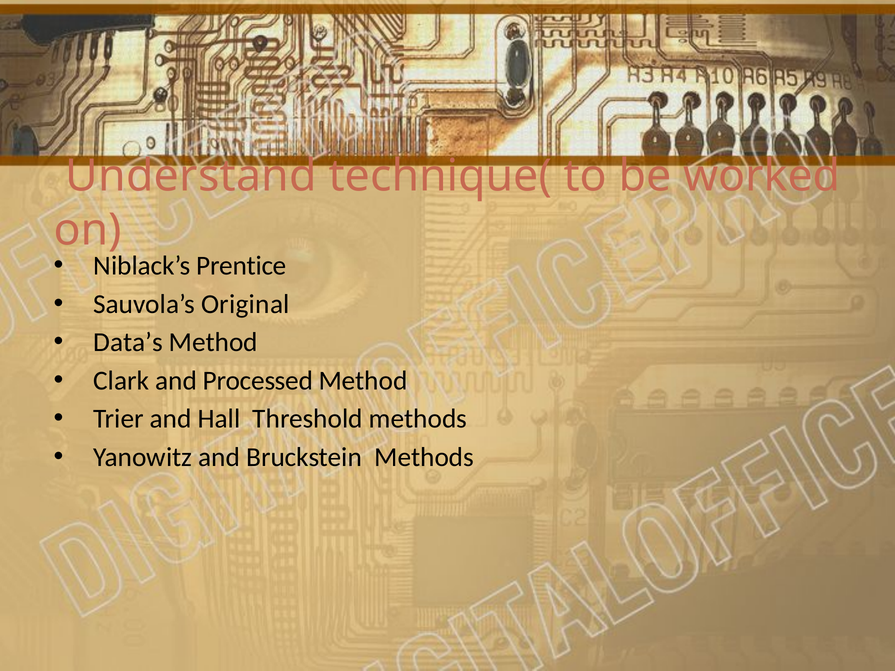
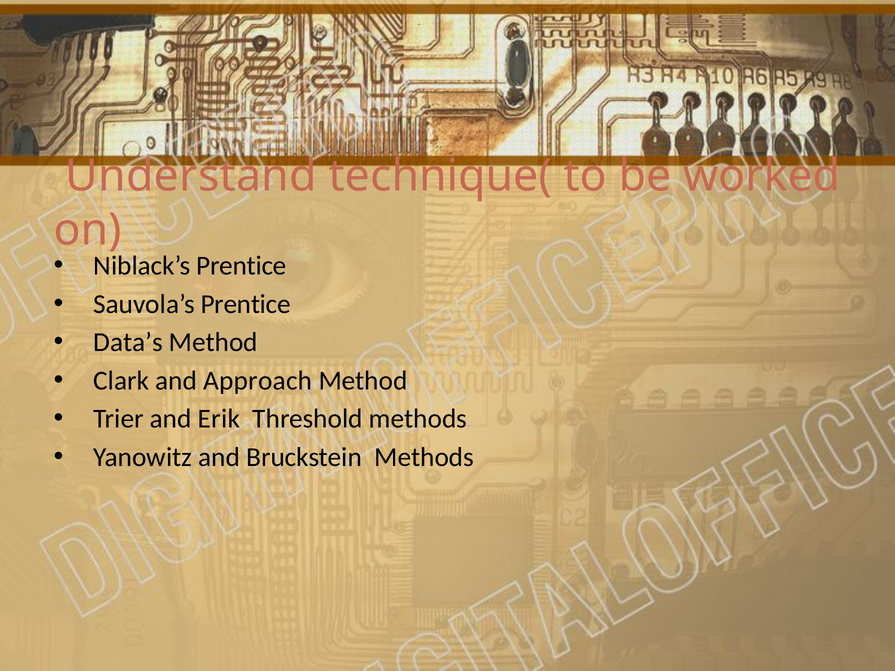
Sauvola’s Original: Original -> Prentice (246, 304)
Processed: Processed -> Approach (258, 381)
Hall: Hall -> Erik (219, 419)
